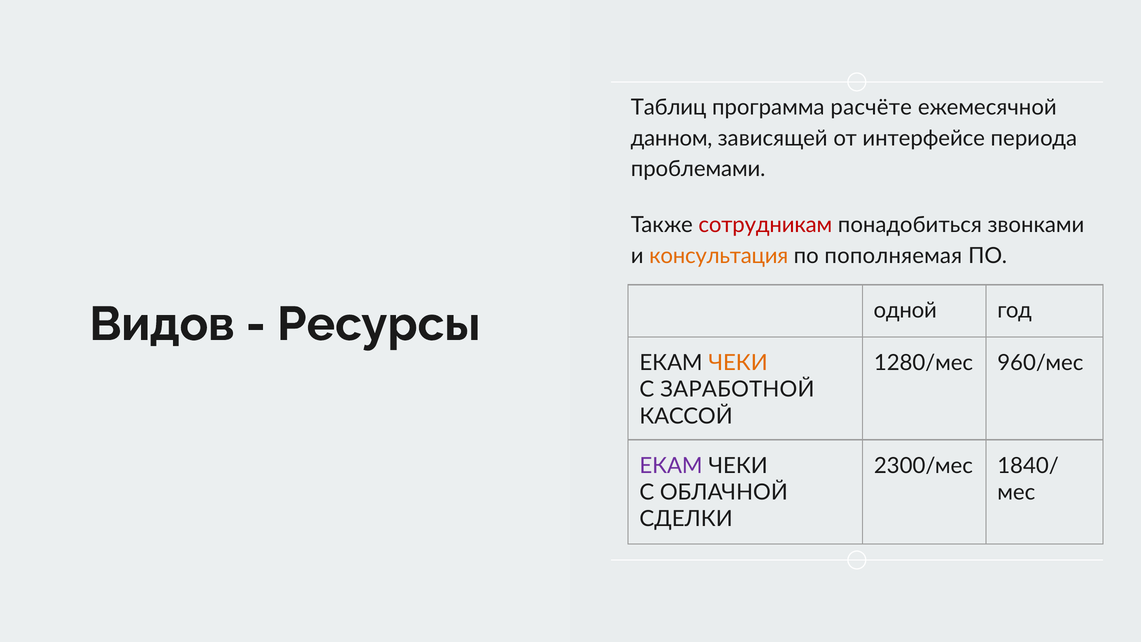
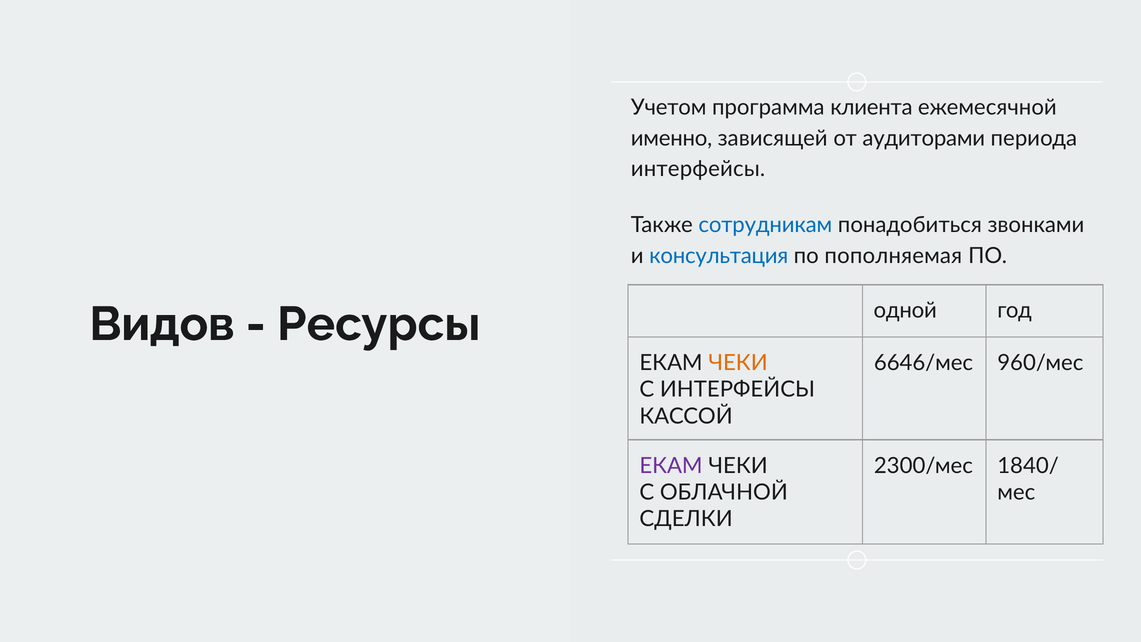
Таблиц: Таблиц -> Учетом (669, 108)
расчёте: расчёте -> клиента (871, 108)
данном: данном -> именно (672, 138)
интерфейсе: интерфейсе -> аудиторами (924, 138)
проблемами: проблемами -> интерфейсы (698, 169)
сотрудникам colour: red -> blue (765, 225)
консультация colour: orange -> blue (719, 256)
1280/мес: 1280/мес -> 6646/мес (924, 363)
С ЗАРАБОТНОЙ: ЗАРАБОТНОЙ -> ИНТЕРФЕЙСЫ (737, 390)
